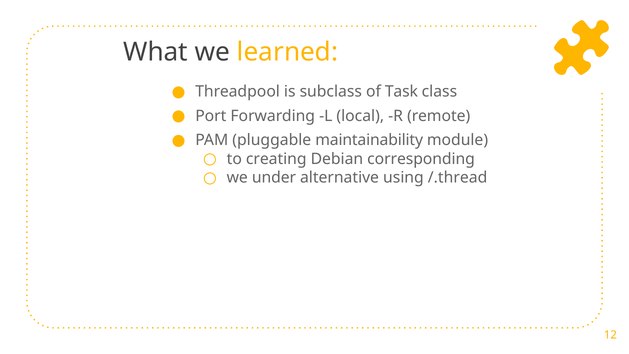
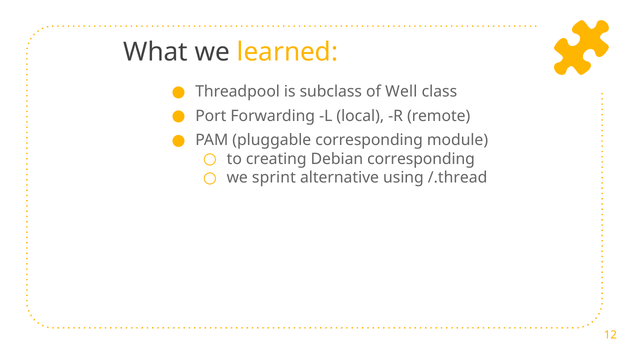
Task: Task -> Well (401, 92)
pluggable maintainability: maintainability -> corresponding (369, 140)
under: under -> sprint (274, 178)
